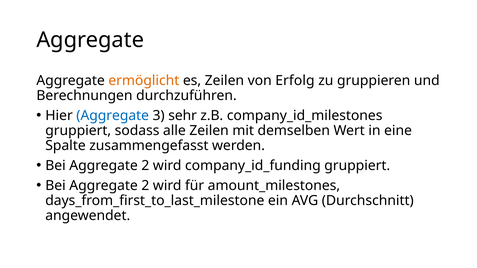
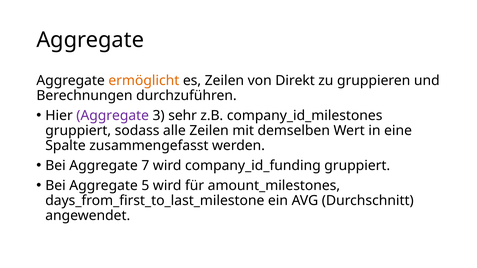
Erfolg: Erfolg -> Direkt (295, 81)
Aggregate colour: blue -> purple (113, 116)
2: 2 -> 7 (145, 166)
2: 2 -> 5 (145, 186)
